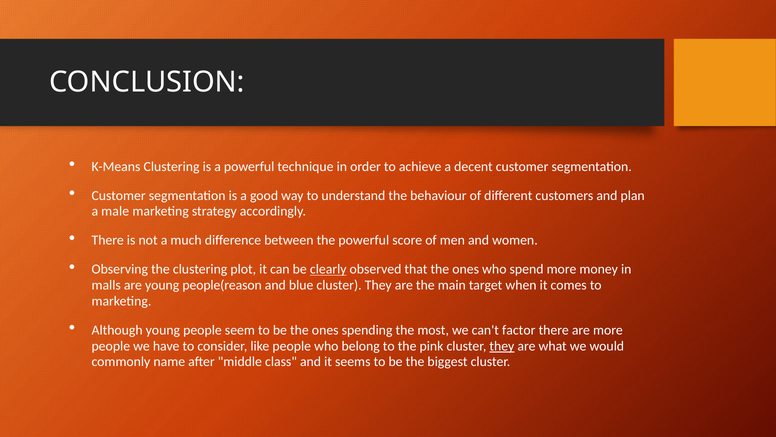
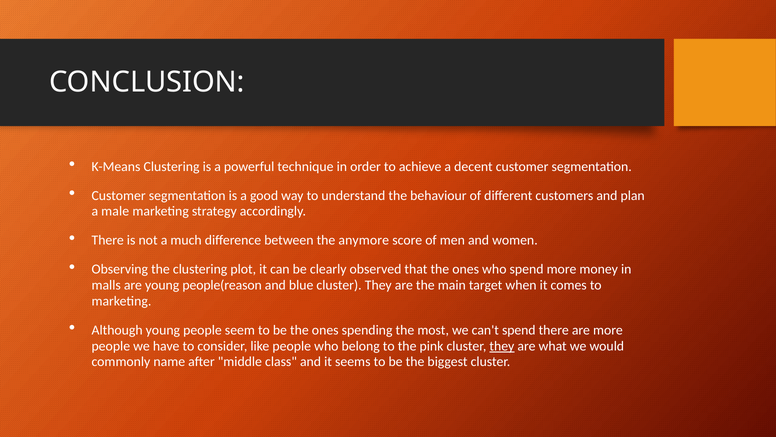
the powerful: powerful -> anymore (364, 240)
clearly underline: present -> none (328, 269)
can't factor: factor -> spend (519, 330)
